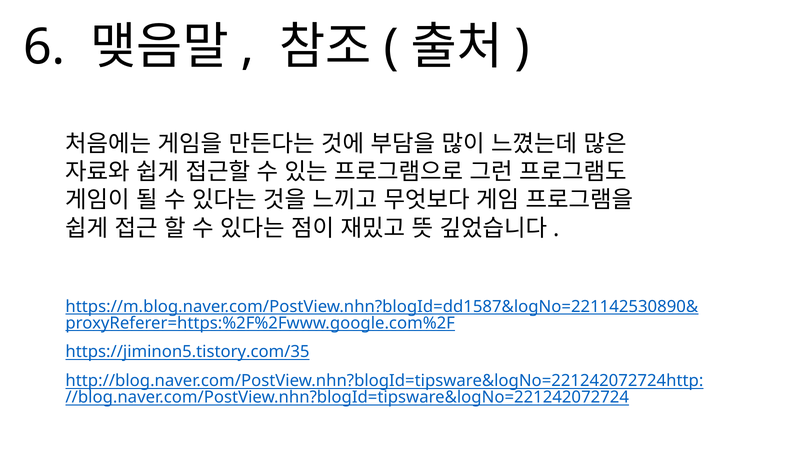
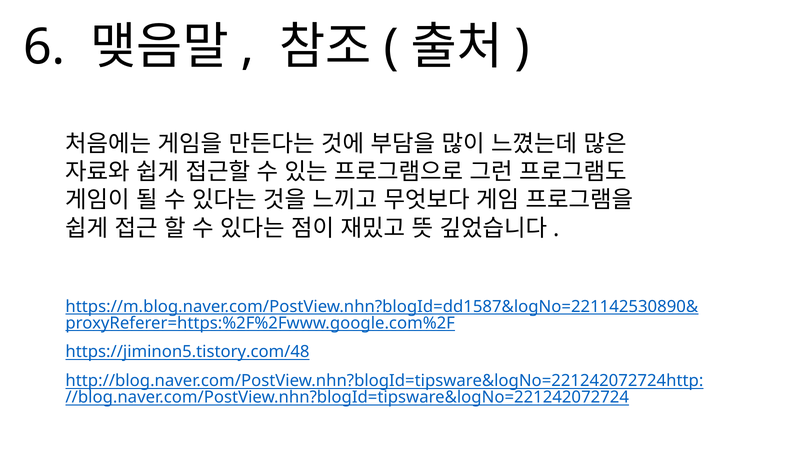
https://jiminon5.tistory.com/35: https://jiminon5.tistory.com/35 -> https://jiminon5.tistory.com/48 (188, 352)
